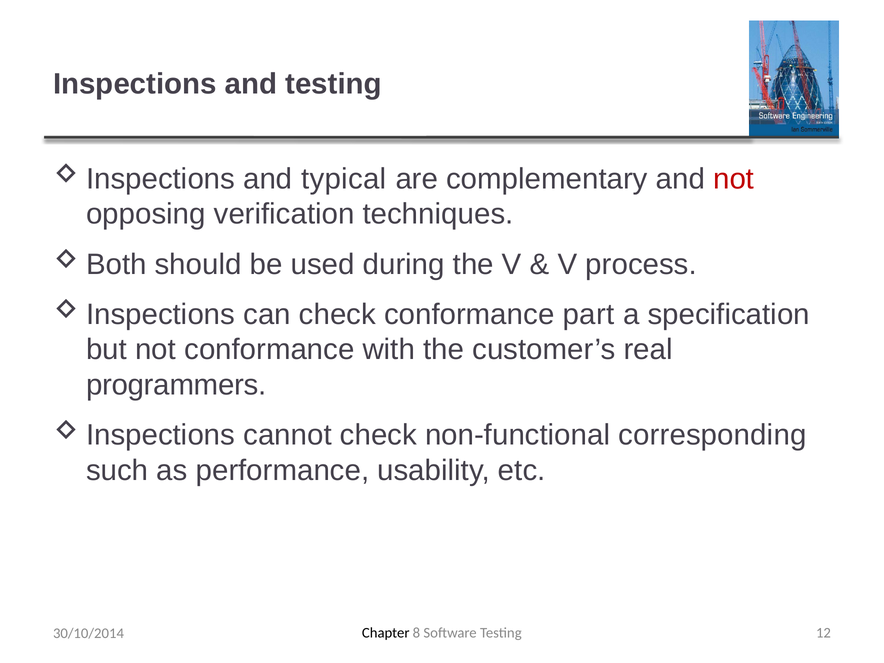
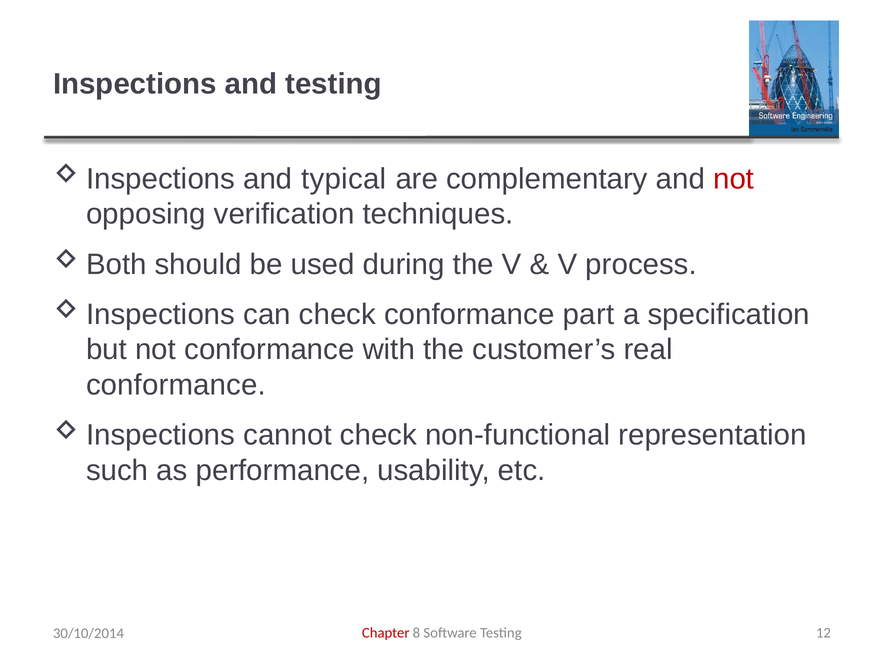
programmers: programmers -> conformance (176, 385)
corresponding: corresponding -> representation (712, 435)
Chapter colour: black -> red (386, 633)
